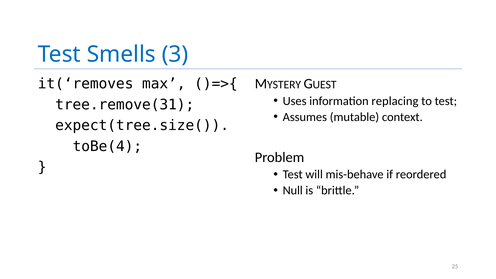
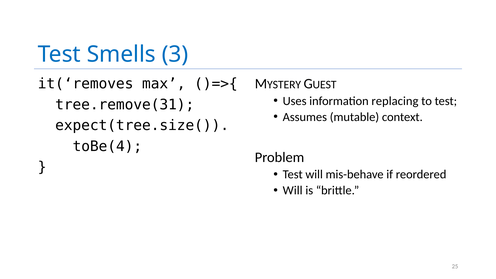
Null: Null -> Will (293, 190)
